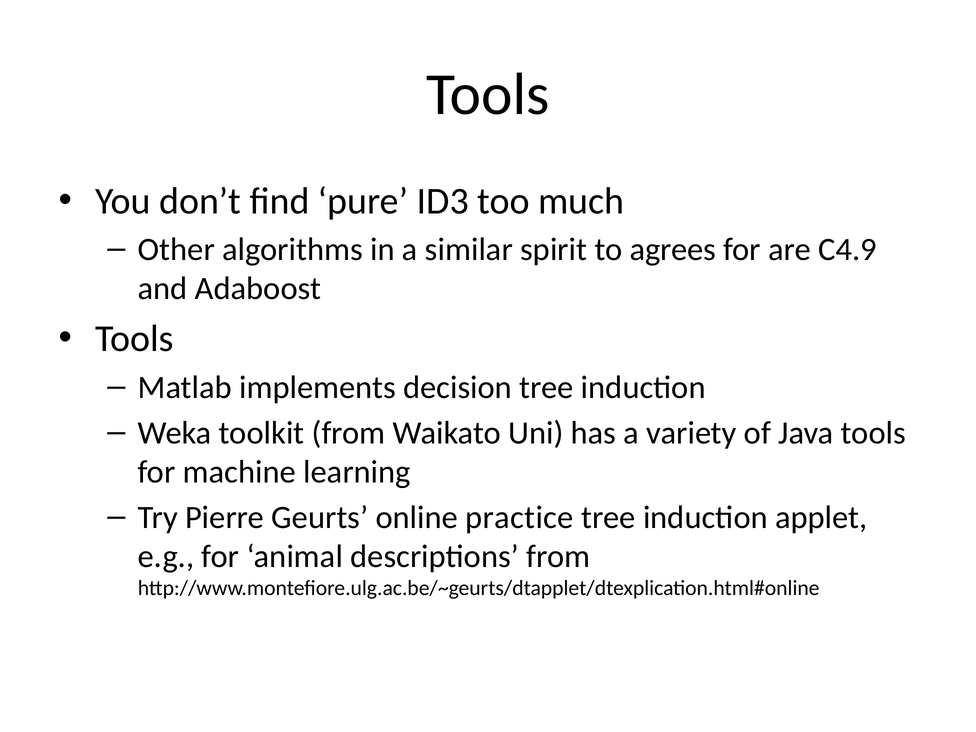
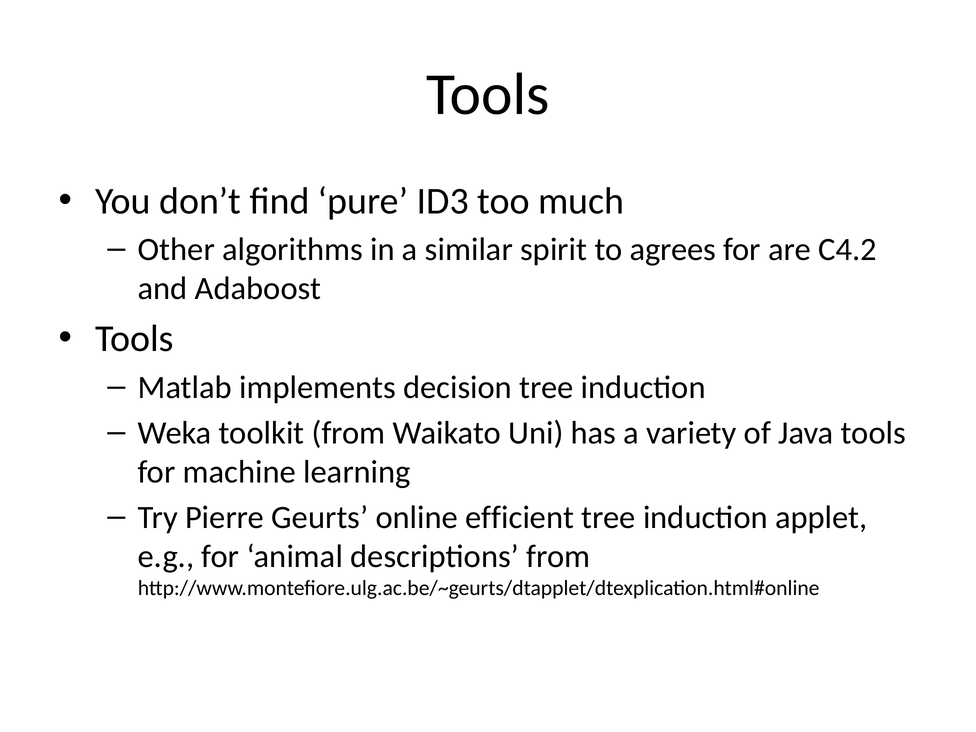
C4.9: C4.9 -> C4.2 (847, 250)
practice: practice -> efficient (520, 517)
